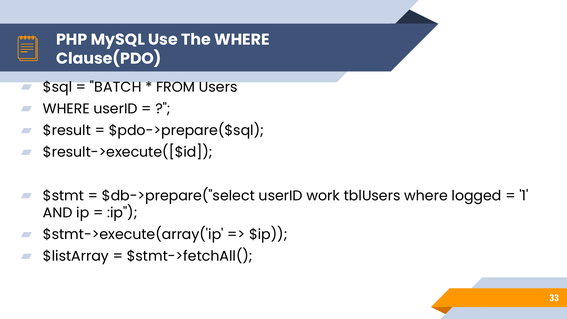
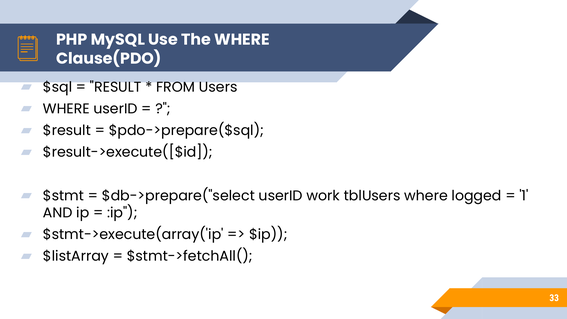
BATCH: BATCH -> RESULT (116, 87)
